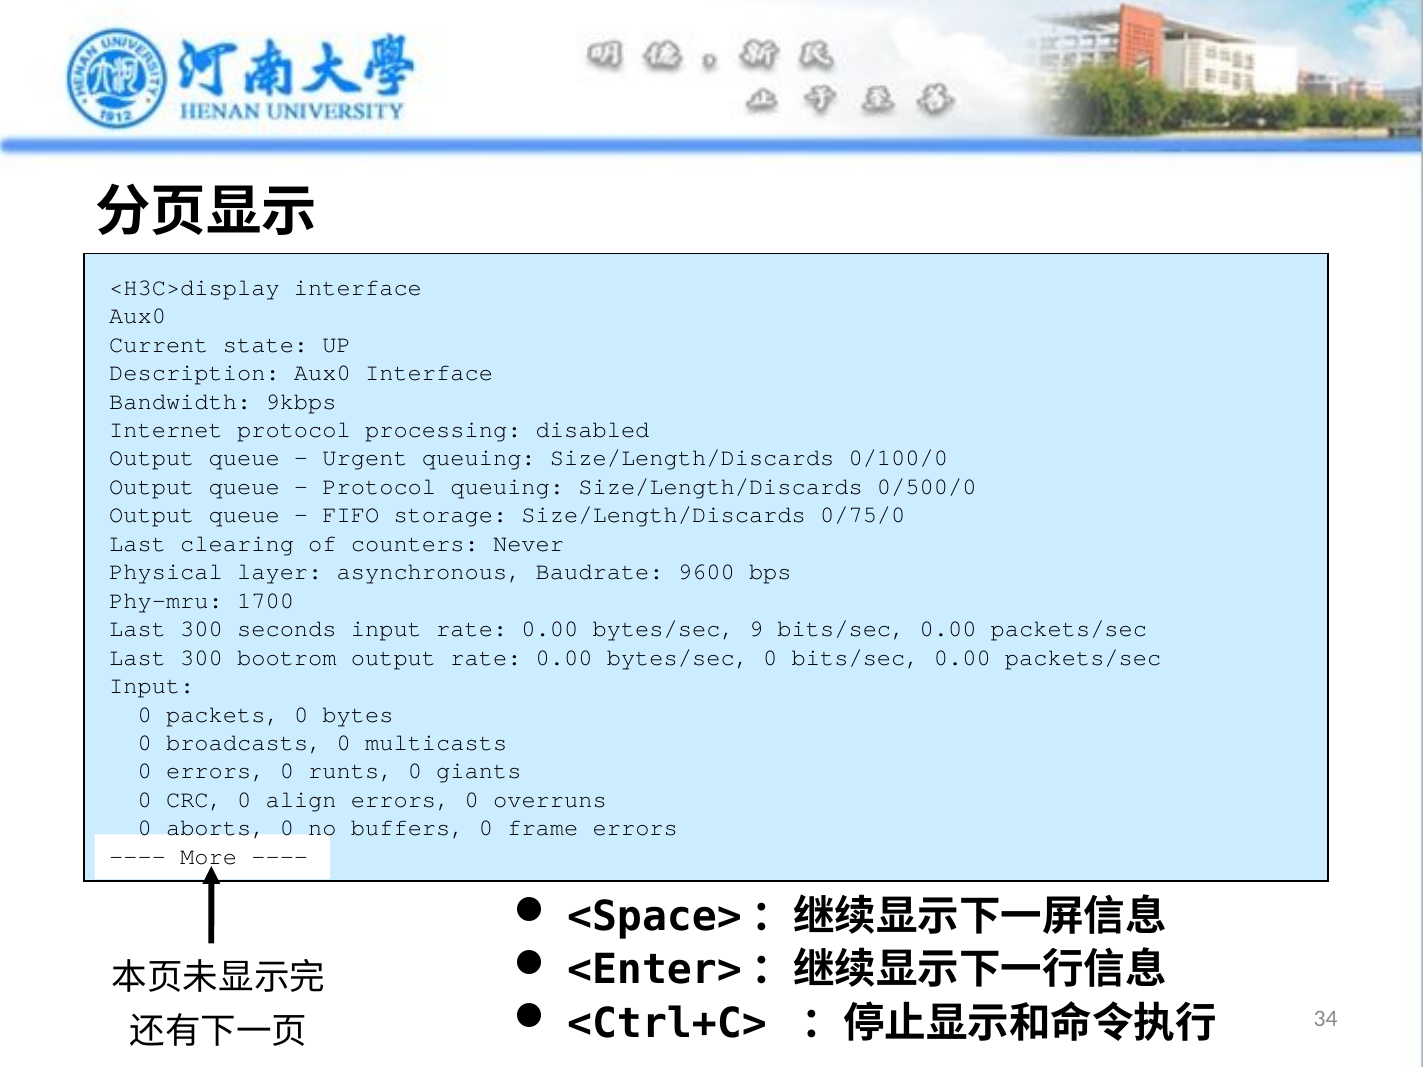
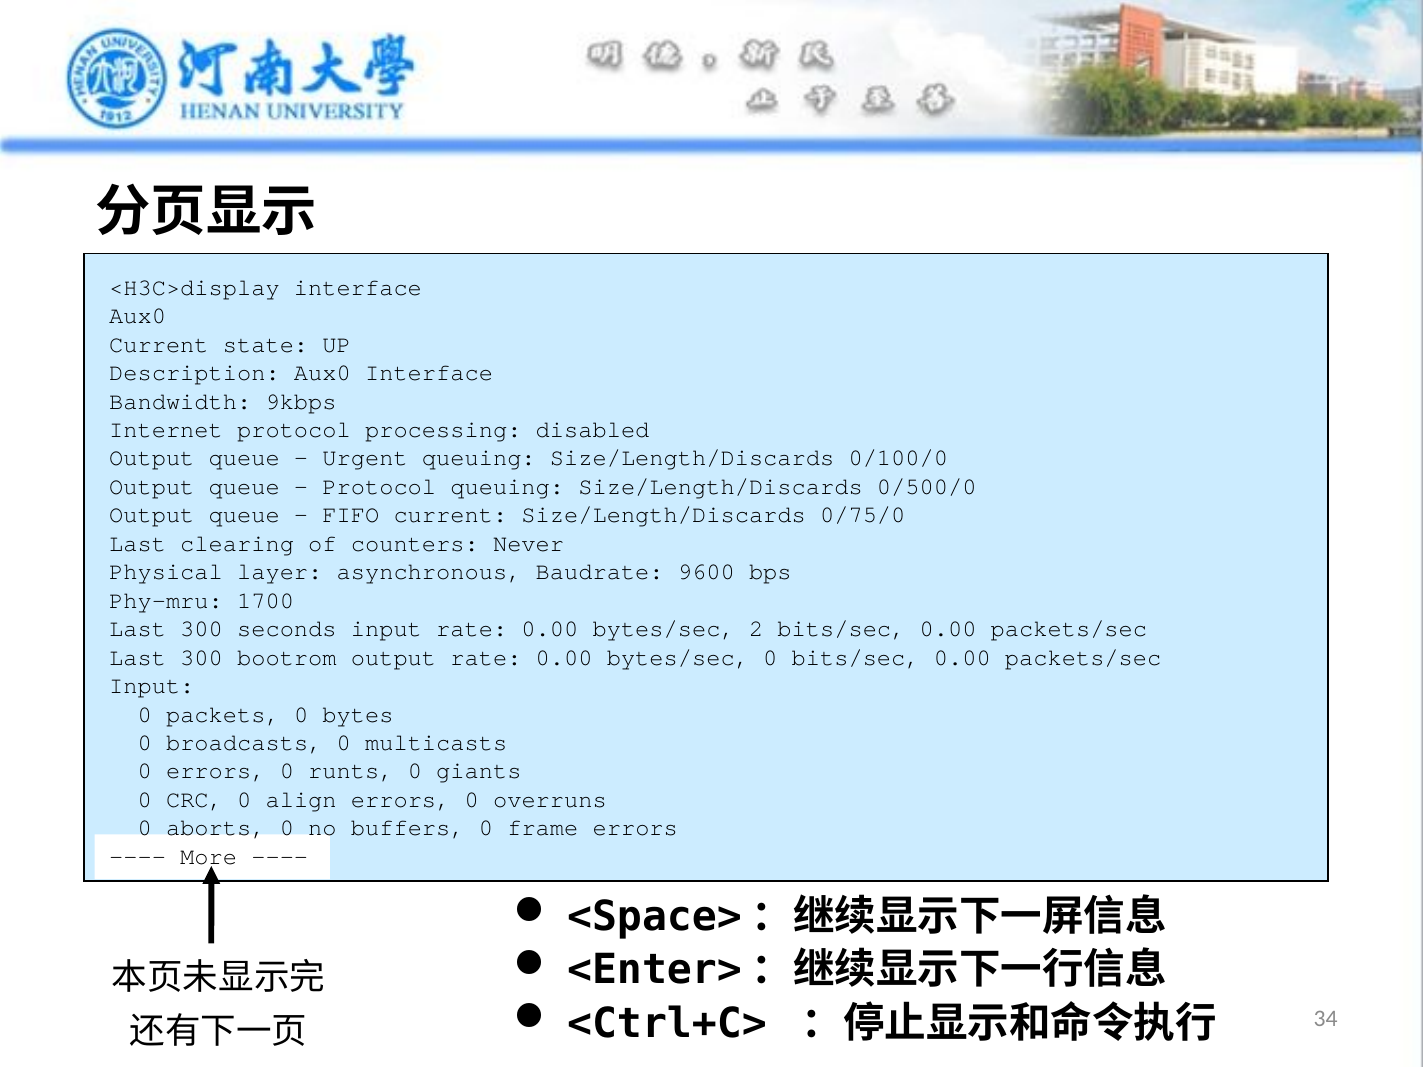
FIFO storage: storage -> current (450, 515)
9: 9 -> 2 (756, 629)
